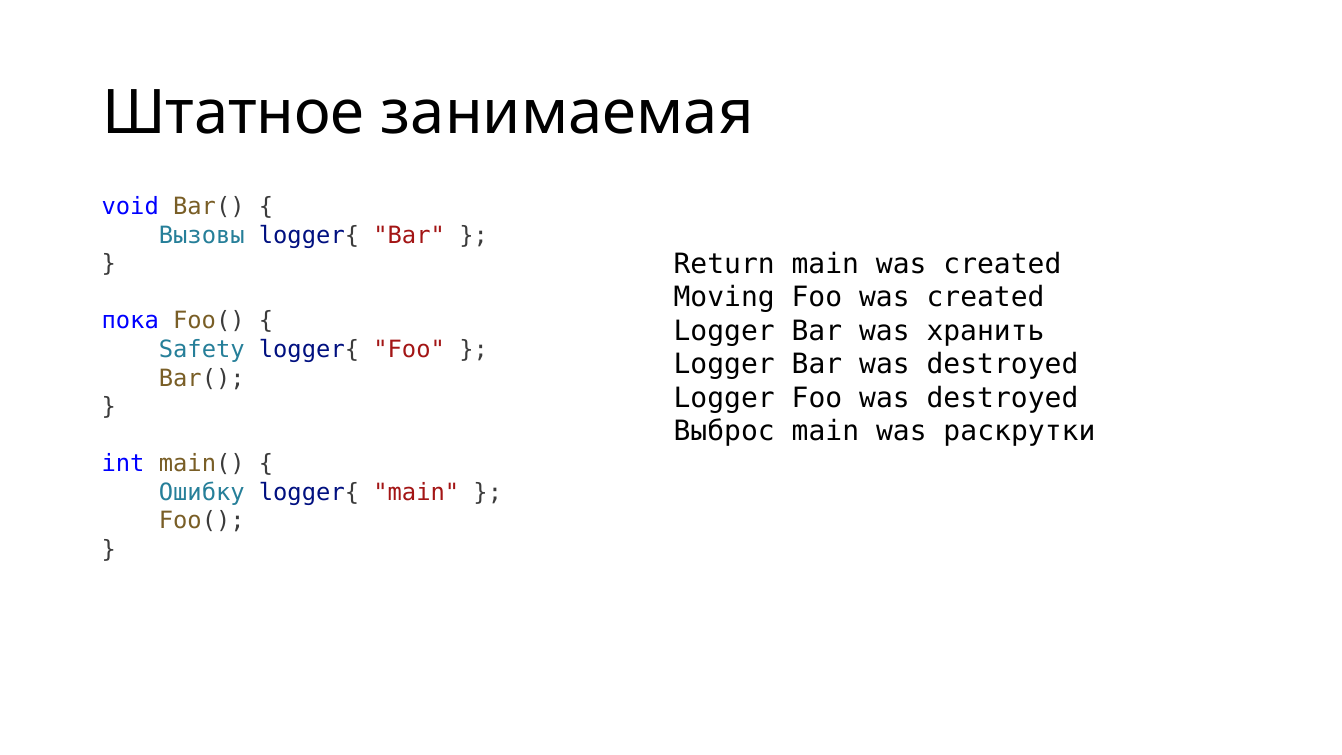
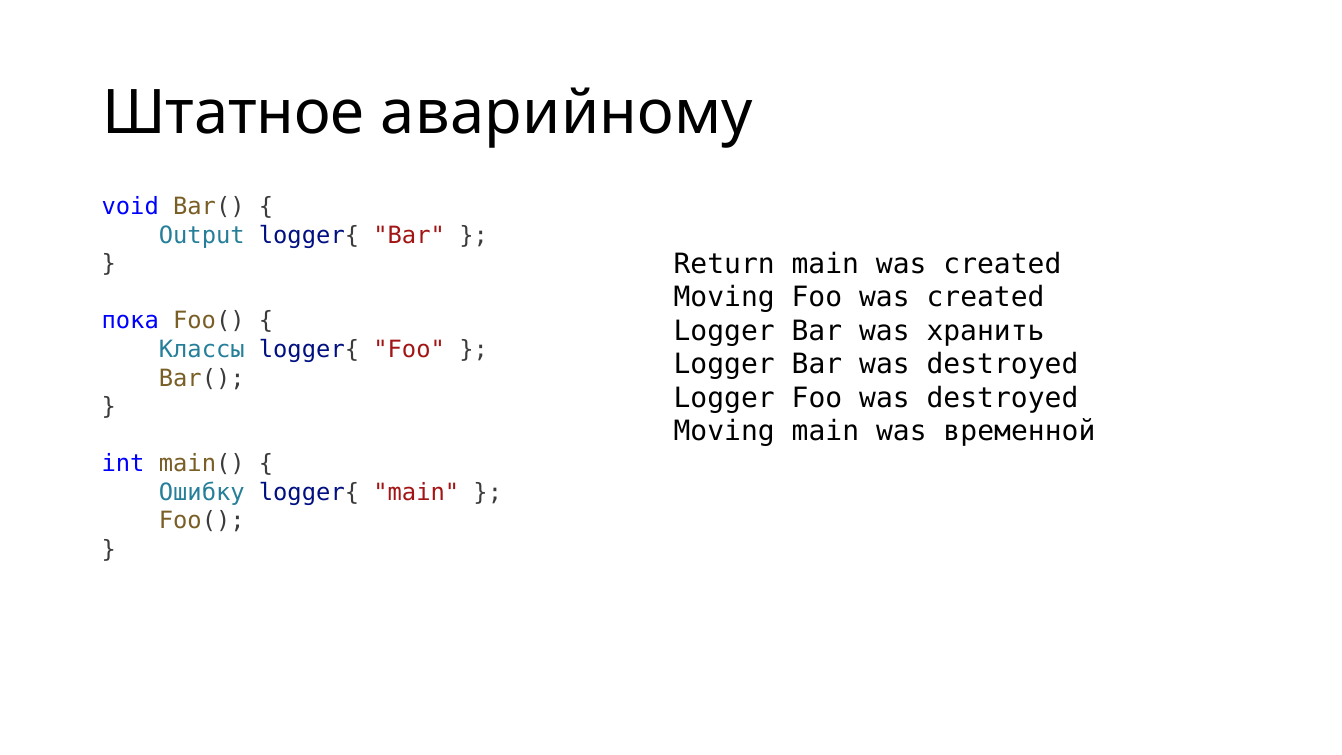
занимаемая: занимаемая -> аварийному (567, 113)
Вызовы: Вызовы -> Output (202, 235)
Safety: Safety -> Классы (202, 350)
Выброс: Выброс -> Moving (724, 432)
раскрутки: раскрутки -> временной (1019, 432)
